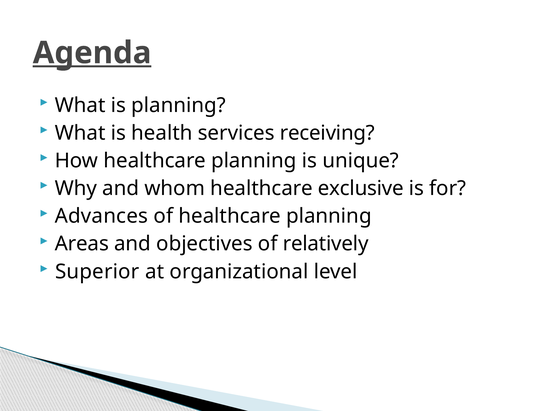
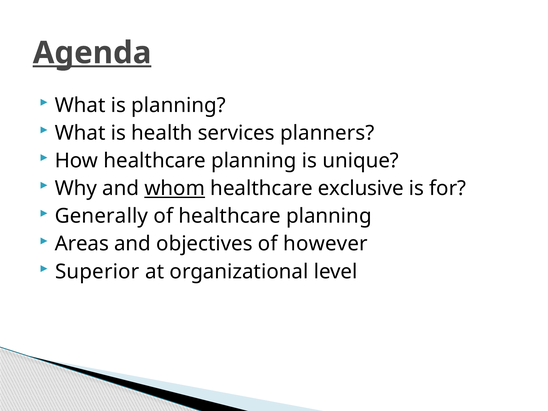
receiving: receiving -> planners (327, 133)
whom underline: none -> present (175, 188)
Advances: Advances -> Generally (101, 216)
relatively: relatively -> however (325, 244)
